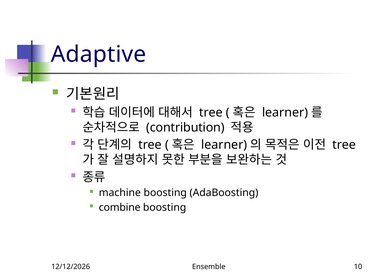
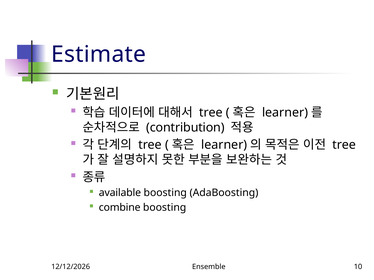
Adaptive: Adaptive -> Estimate (99, 55)
machine: machine -> available (120, 193)
